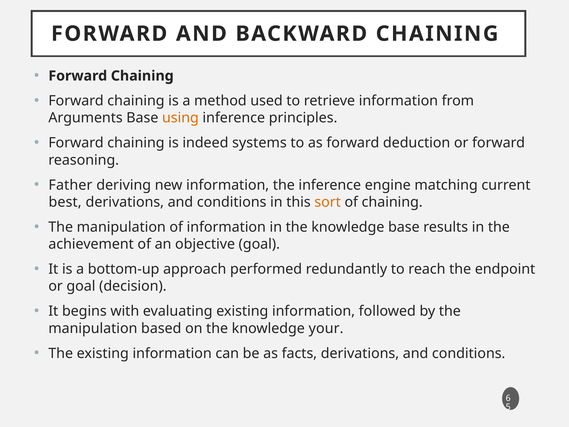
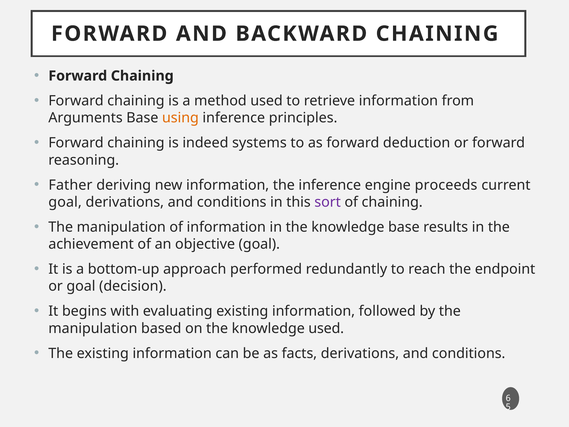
matching: matching -> proceeds (446, 185)
best: best -> goal (65, 202)
sort colour: orange -> purple (328, 202)
knowledge your: your -> used (326, 328)
